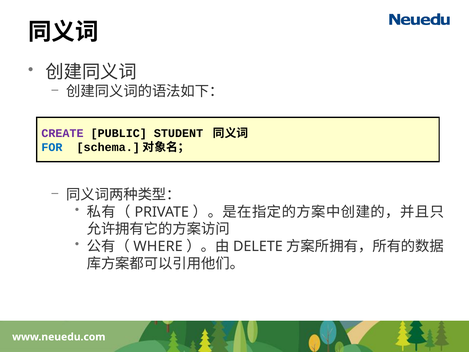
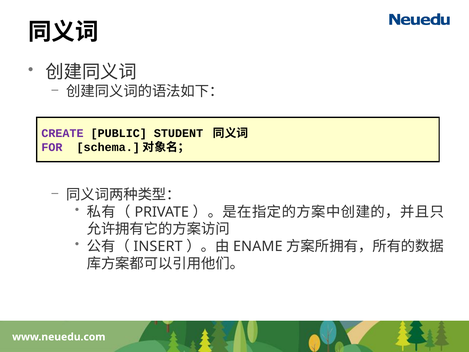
FOR colour: blue -> purple (52, 147)
WHERE: WHERE -> INSERT (158, 246)
DELETE: DELETE -> ENAME (258, 246)
